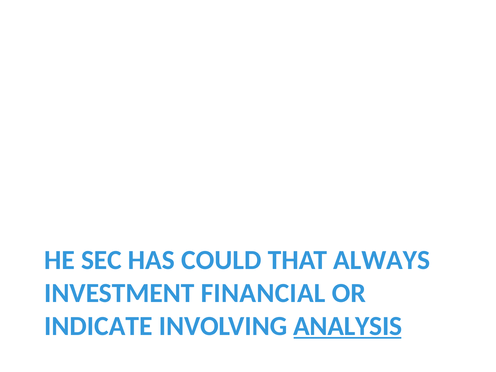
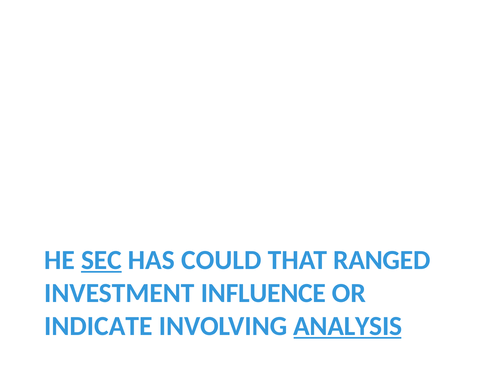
SEC underline: none -> present (101, 260)
ALWAYS: ALWAYS -> RANGED (382, 260)
FINANCIAL: FINANCIAL -> INFLUENCE (263, 293)
